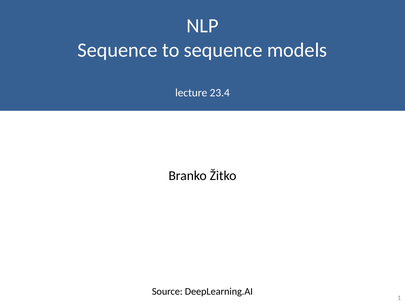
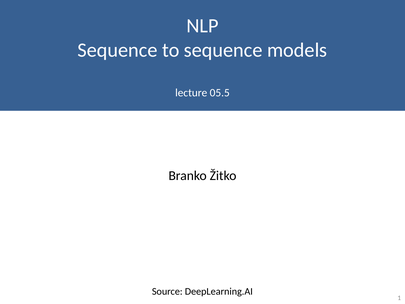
23.4: 23.4 -> 05.5 (220, 93)
